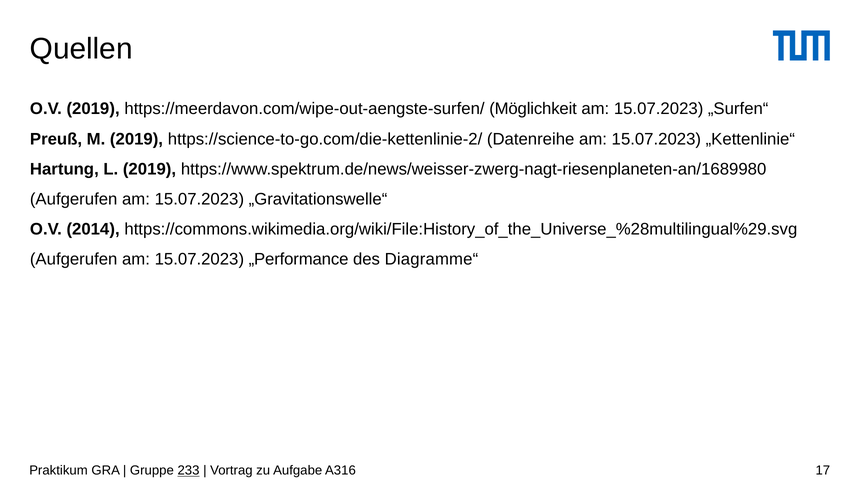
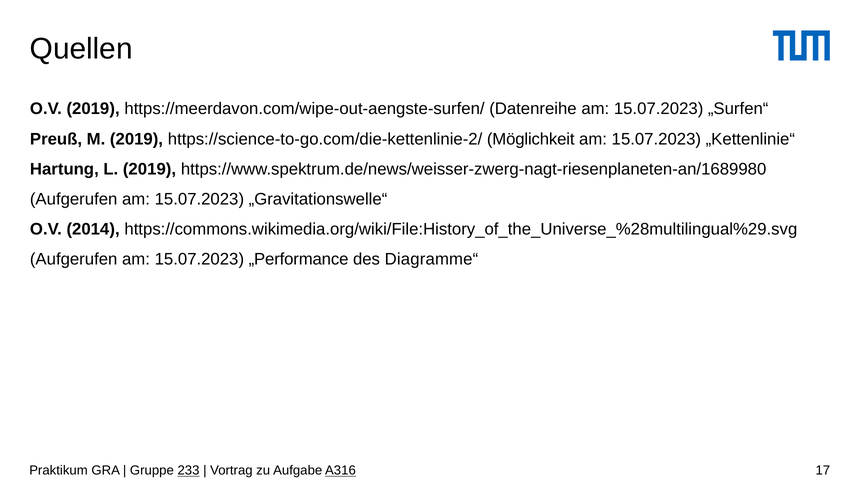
Möglichkeit: Möglichkeit -> Datenreihe (533, 109)
Datenreihe: Datenreihe -> Möglichkeit (531, 139)
A316 underline: none -> present (340, 470)
